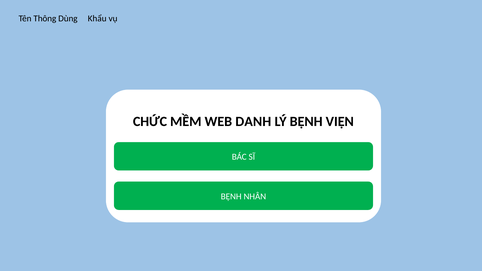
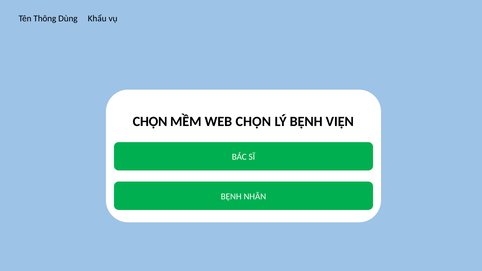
CHỨC: CHỨC -> CHỌN (150, 122)
WEB DANH: DANH -> CHỌN (253, 122)
